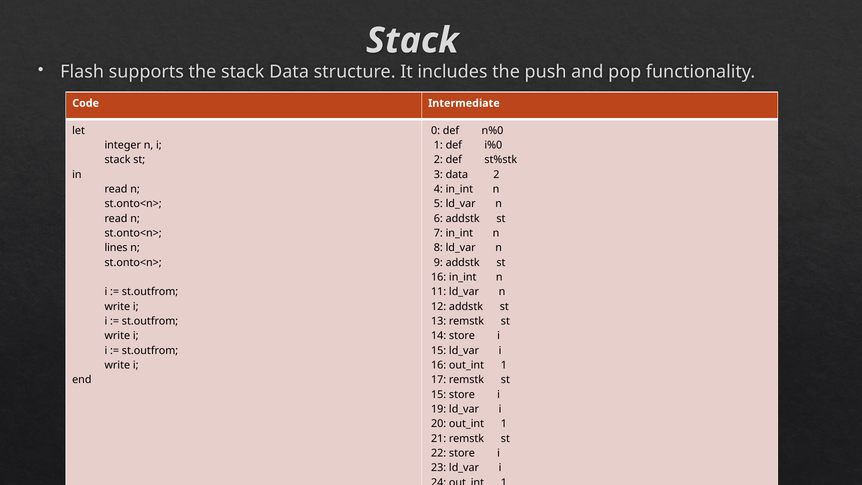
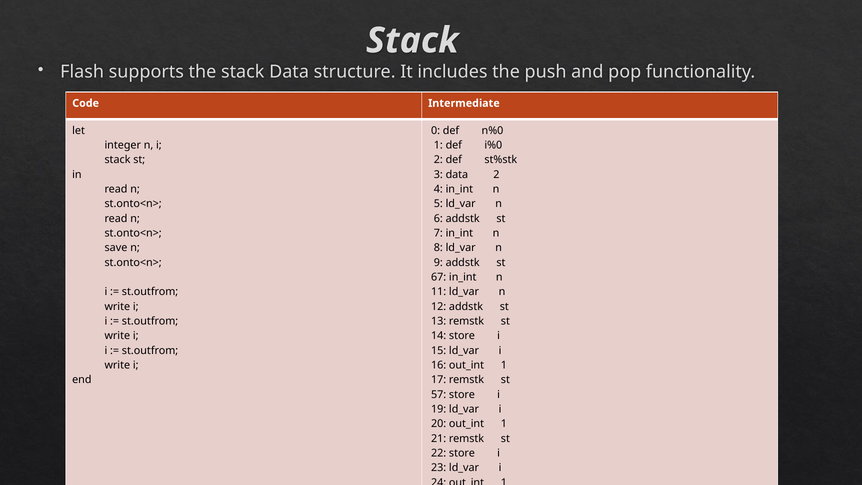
lines: lines -> save (116, 248)
16: 16 -> 67 (439, 277)
15: 15 -> 57 (439, 394)
